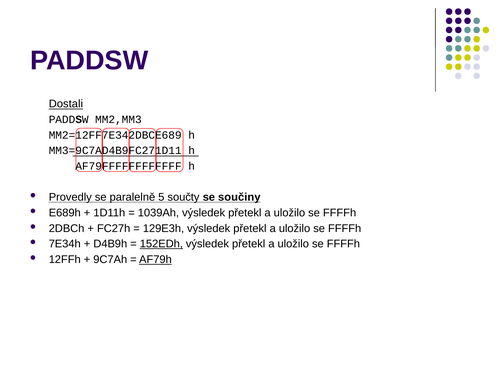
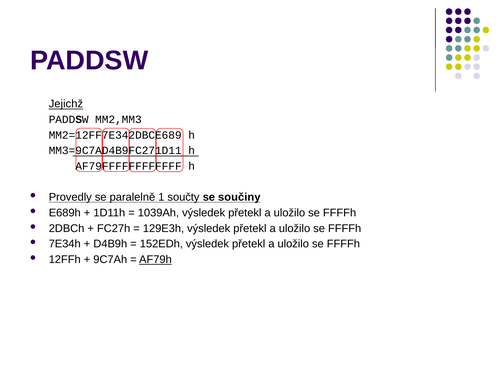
Dostali: Dostali -> Jejichž (66, 104)
5: 5 -> 1 (161, 197)
152EDh underline: present -> none (161, 244)
